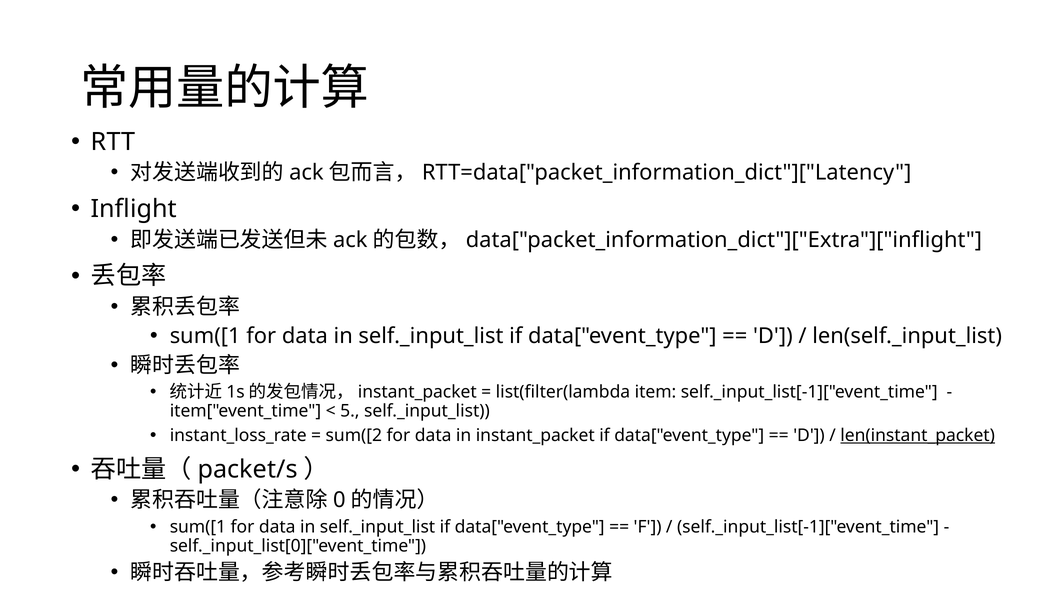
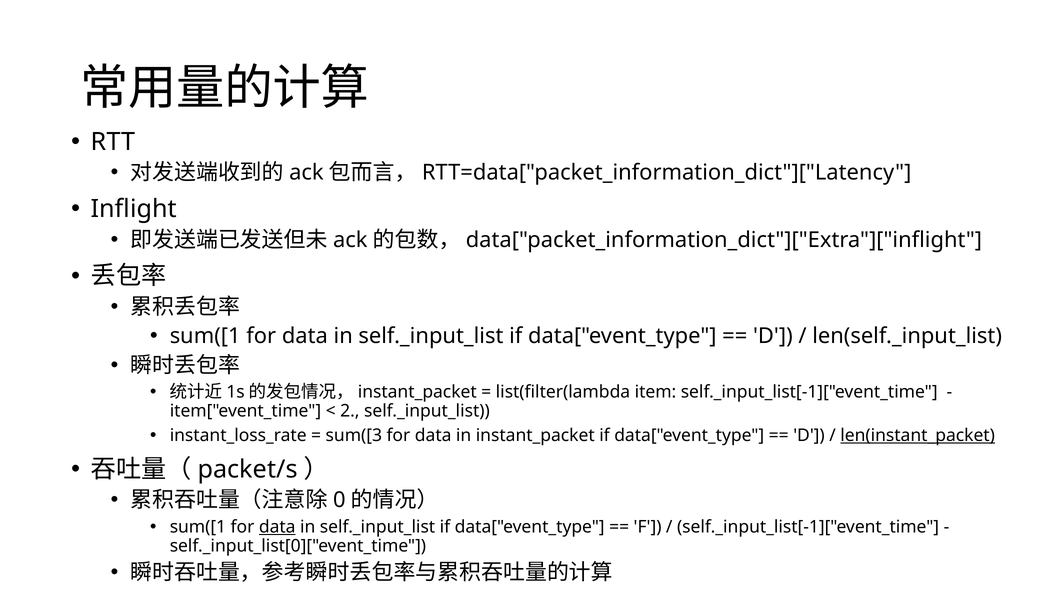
5: 5 -> 2 (350, 411)
sum([2: sum([2 -> sum([3 (354, 435)
data underline: none -> present (277, 527)
